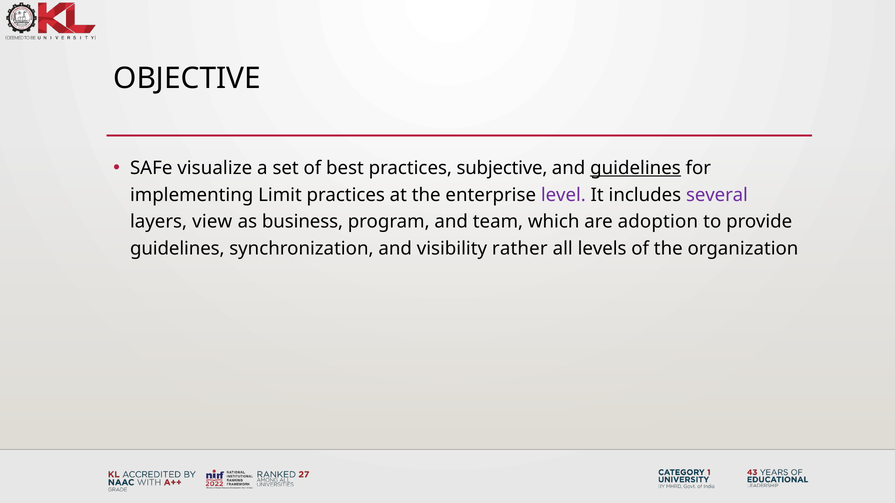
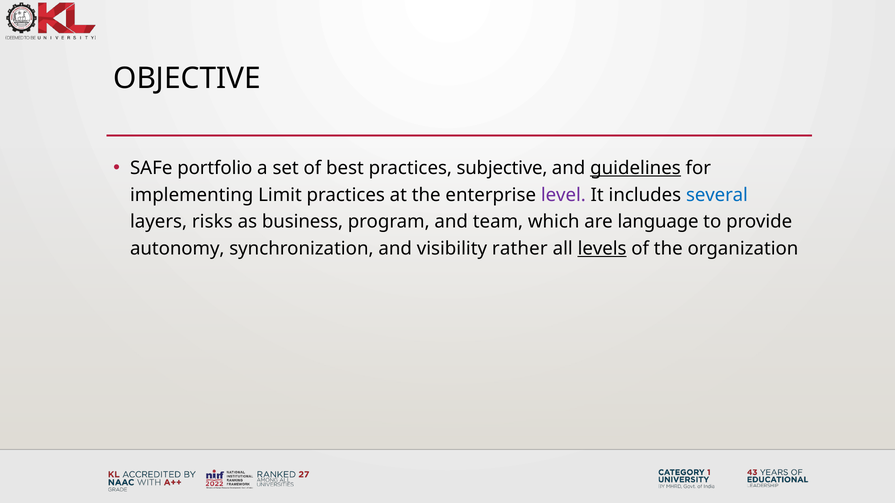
visualize: visualize -> portfolio (215, 168)
several colour: purple -> blue (717, 195)
view: view -> risks (212, 222)
adoption: adoption -> language (658, 222)
guidelines: guidelines -> autonomy (177, 249)
levels underline: none -> present (602, 249)
